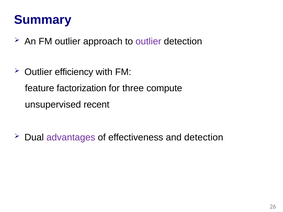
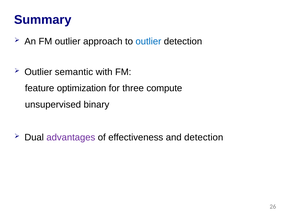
outlier colour: purple -> blue (148, 41)
efficiency: efficiency -> semantic (74, 72)
factorization: factorization -> optimization (82, 88)
recent: recent -> binary (96, 105)
